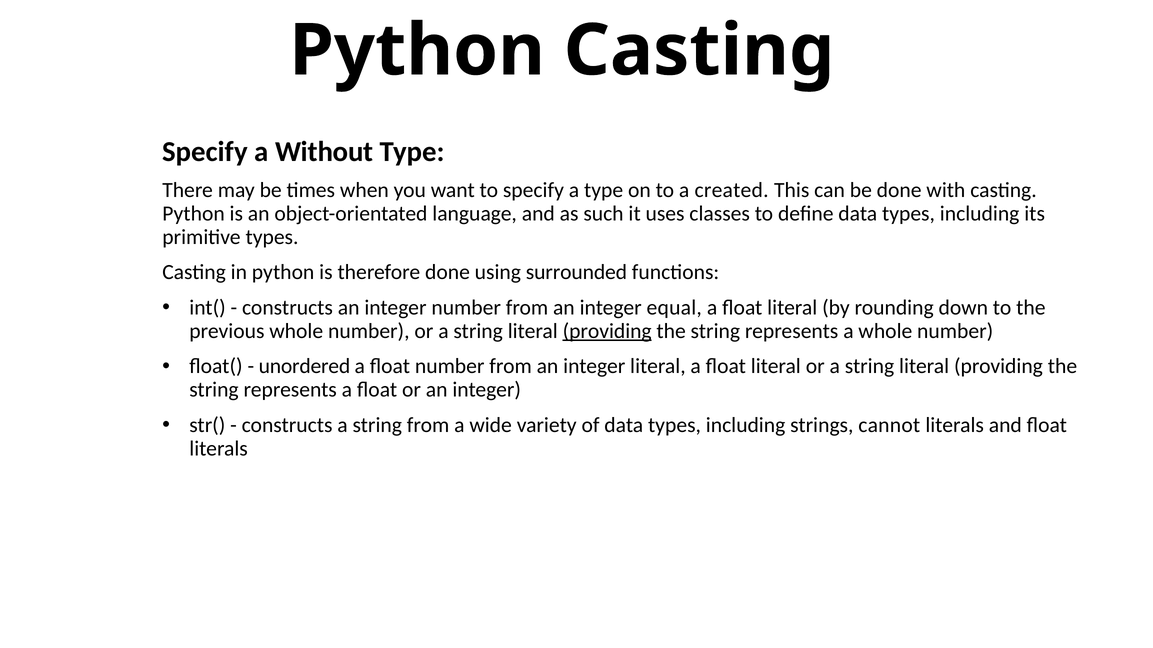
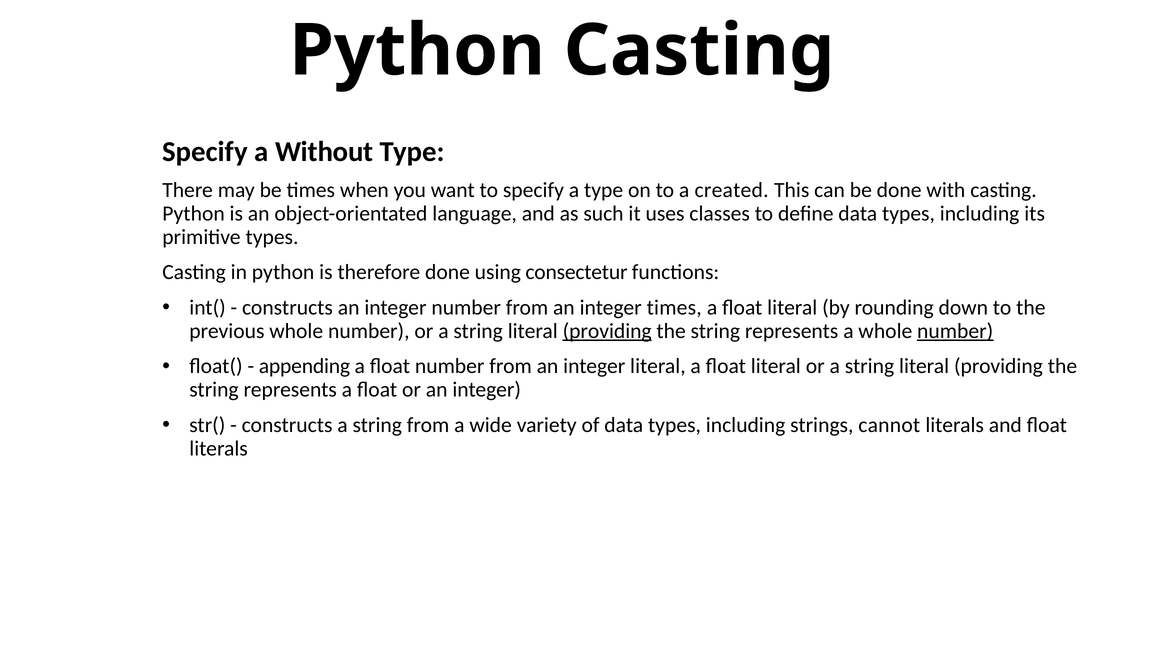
surrounded: surrounded -> consectetur (576, 273)
integer equal: equal -> times (674, 308)
number underline: none -> present (955, 331)
unordered: unordered -> appending (304, 367)
